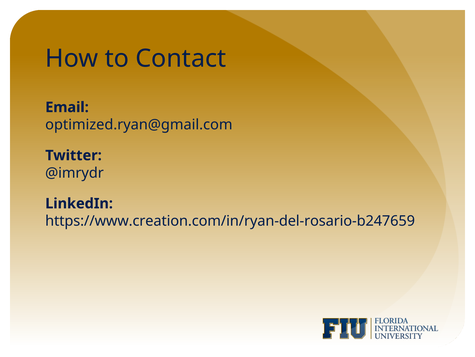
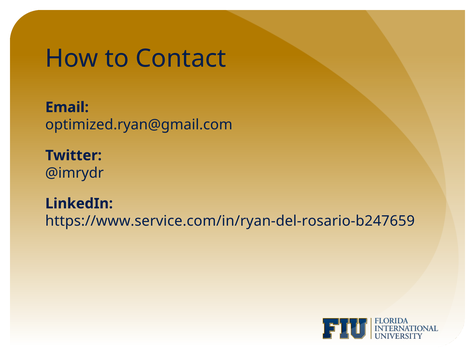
https://www.creation.com/in/ryan-del-rosario-b247659: https://www.creation.com/in/ryan-del-rosario-b247659 -> https://www.service.com/in/ryan-del-rosario-b247659 (230, 221)
